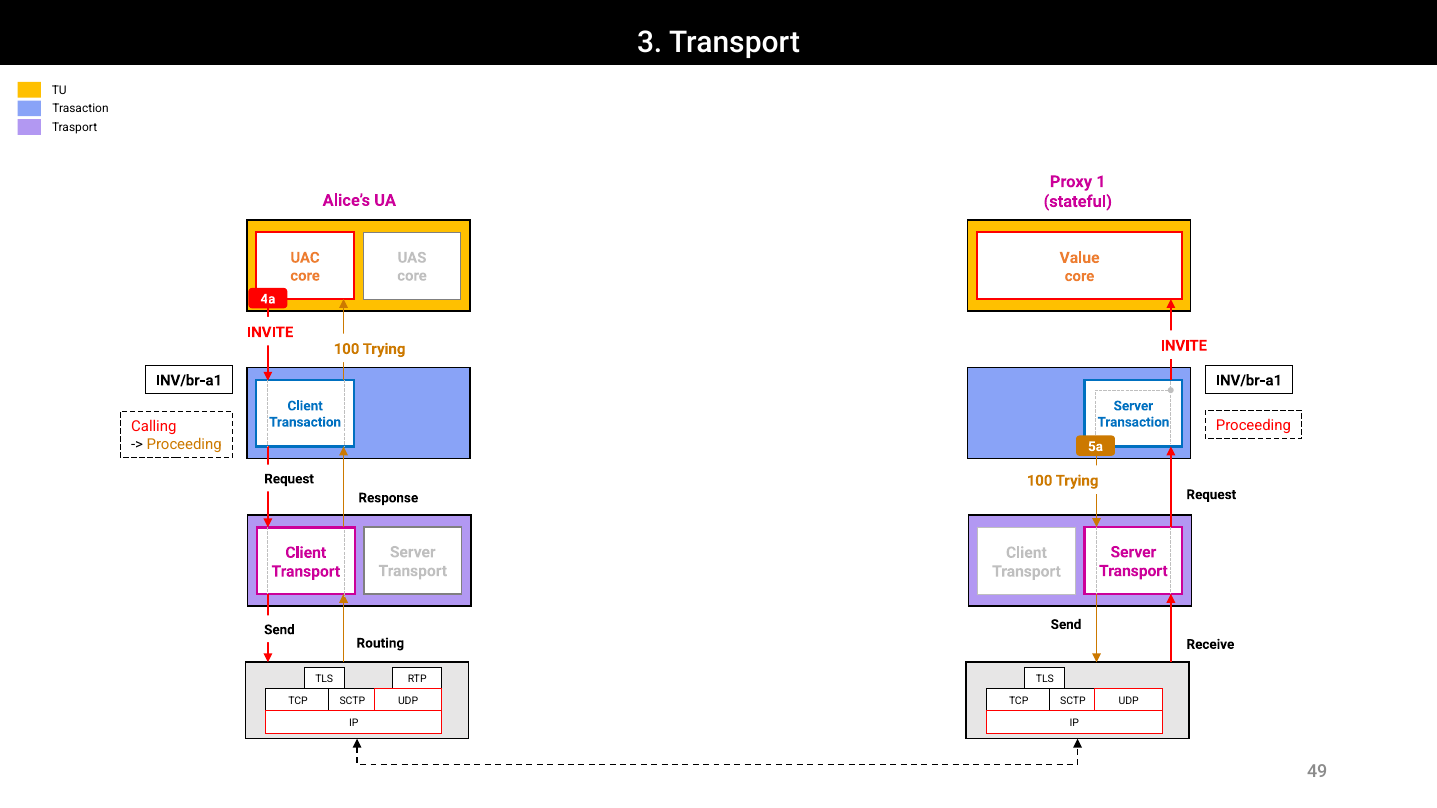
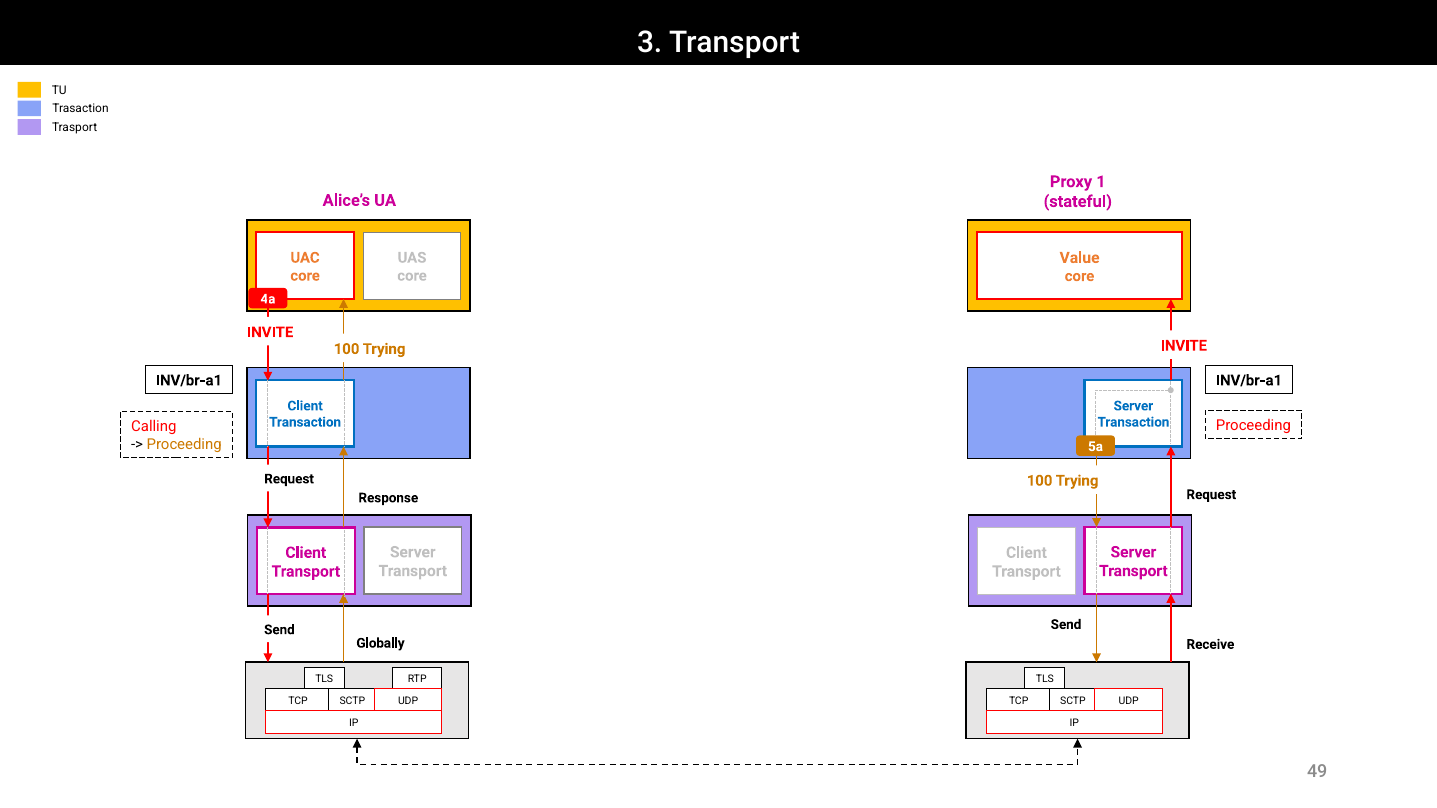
Routing: Routing -> Globally (380, 643)
